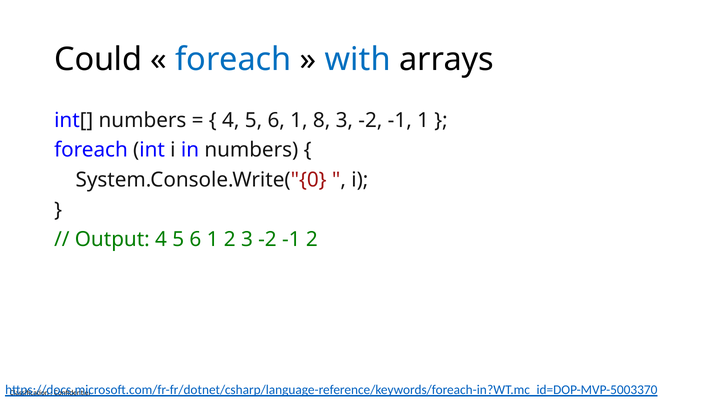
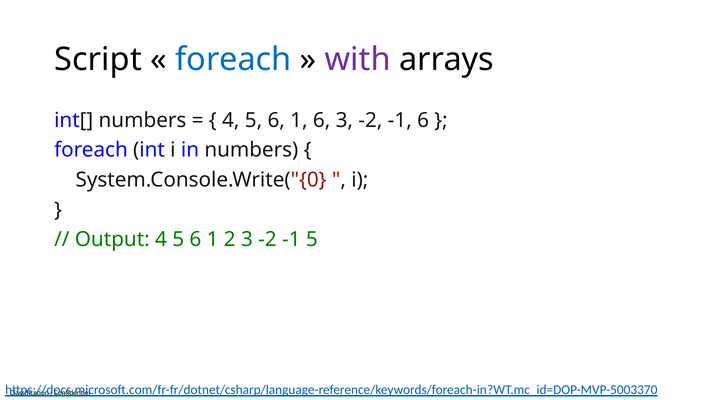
Could: Could -> Script (98, 60)
with colour: blue -> purple (358, 60)
1 8: 8 -> 6 (322, 120)
-1 1: 1 -> 6 (423, 120)
-1 2: 2 -> 5 (312, 239)
